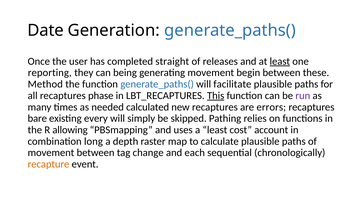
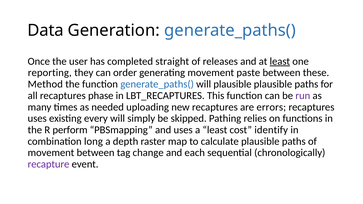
Date: Date -> Data (46, 30)
being: being -> order (125, 73)
begin: begin -> paste (248, 73)
will facilitate: facilitate -> plausible (232, 84)
This underline: present -> none (216, 96)
calculated: calculated -> uploading (148, 107)
bare: bare -> uses (37, 119)
allowing: allowing -> perform (70, 130)
account: account -> identify (271, 130)
recapture colour: orange -> purple (49, 164)
